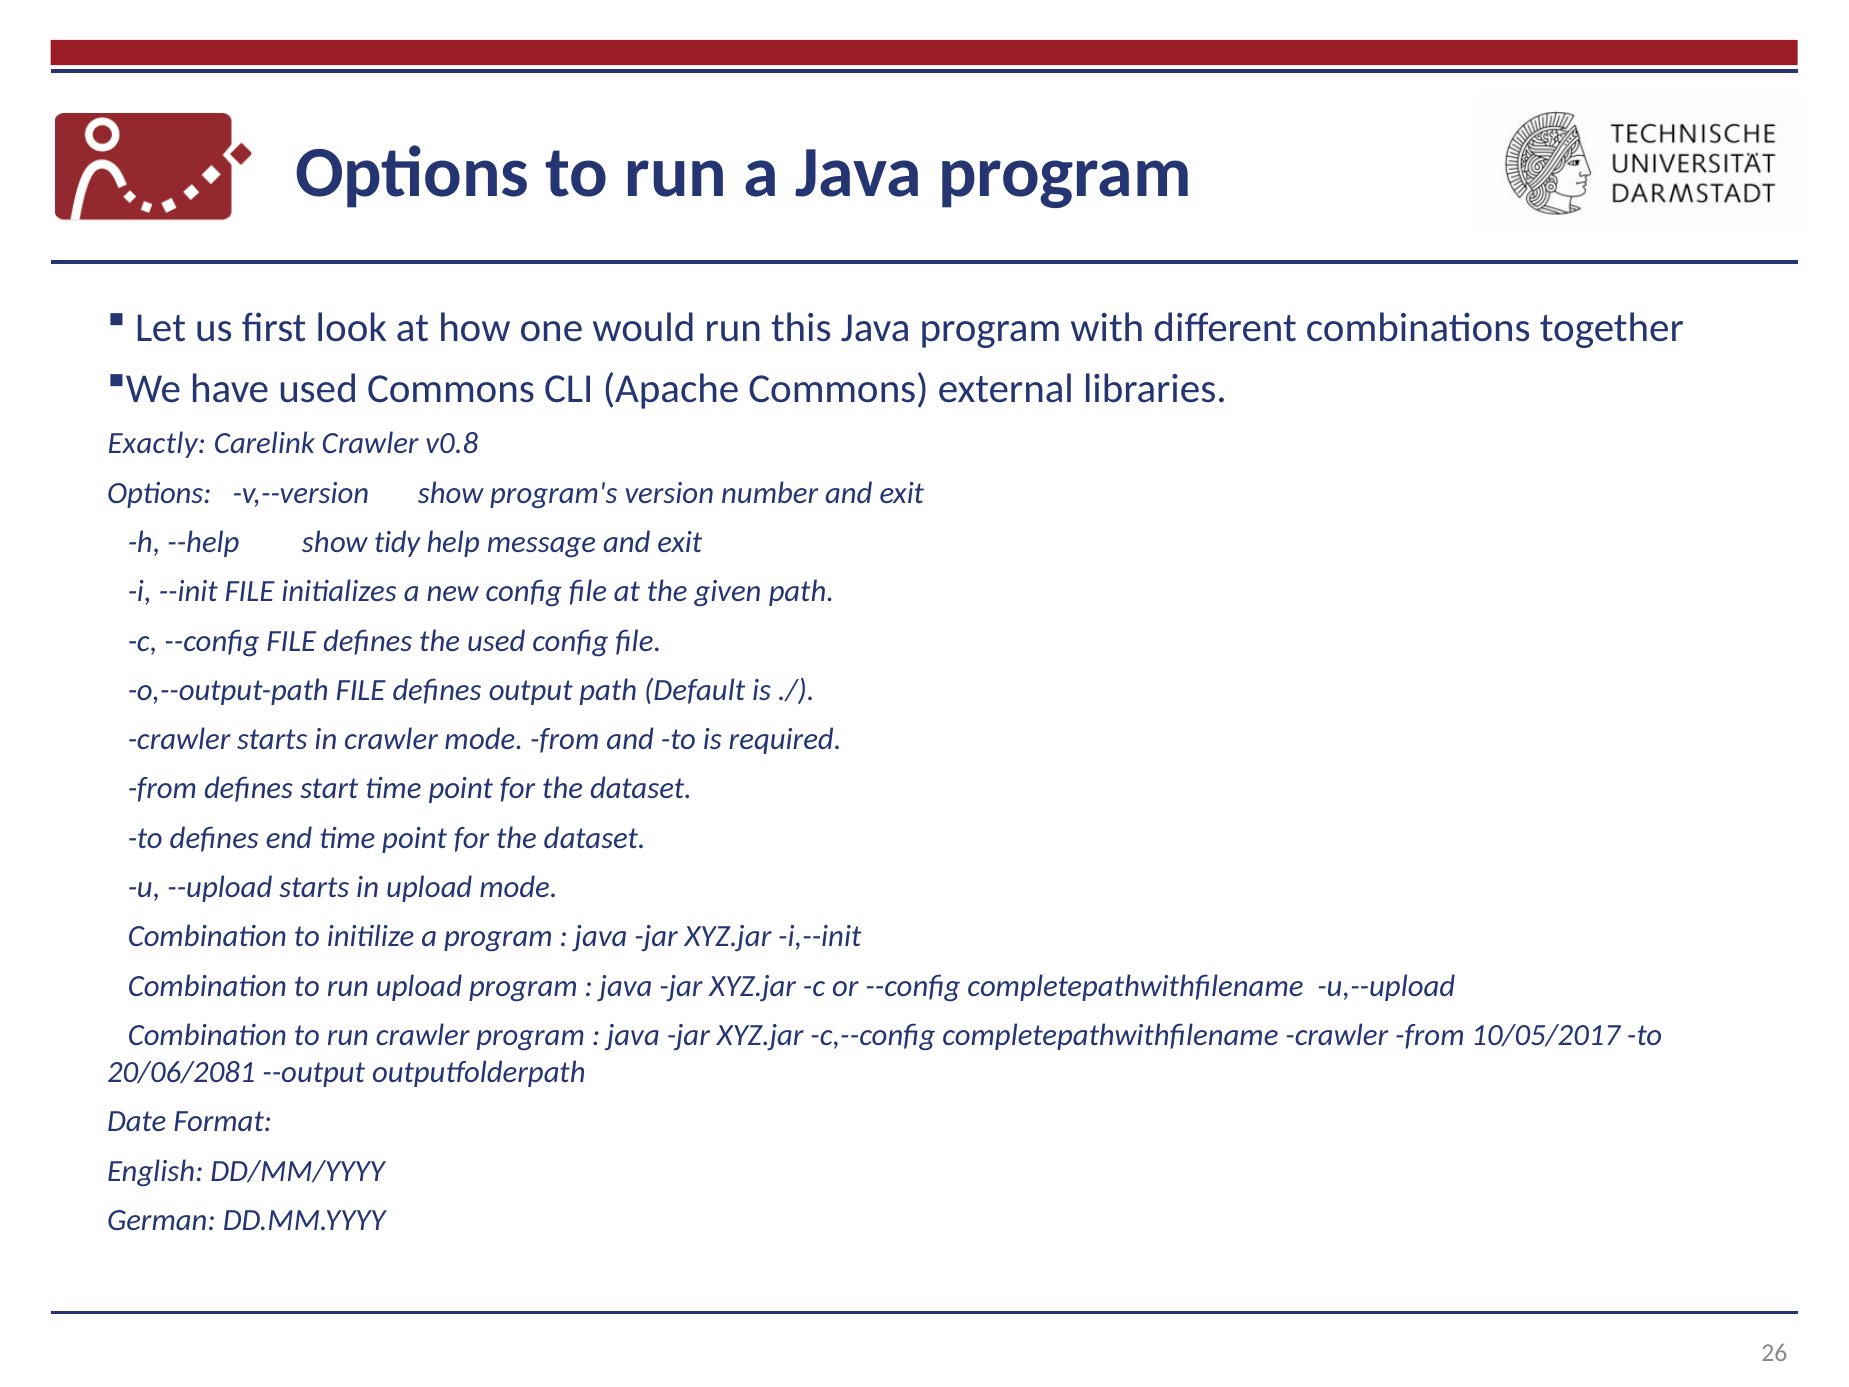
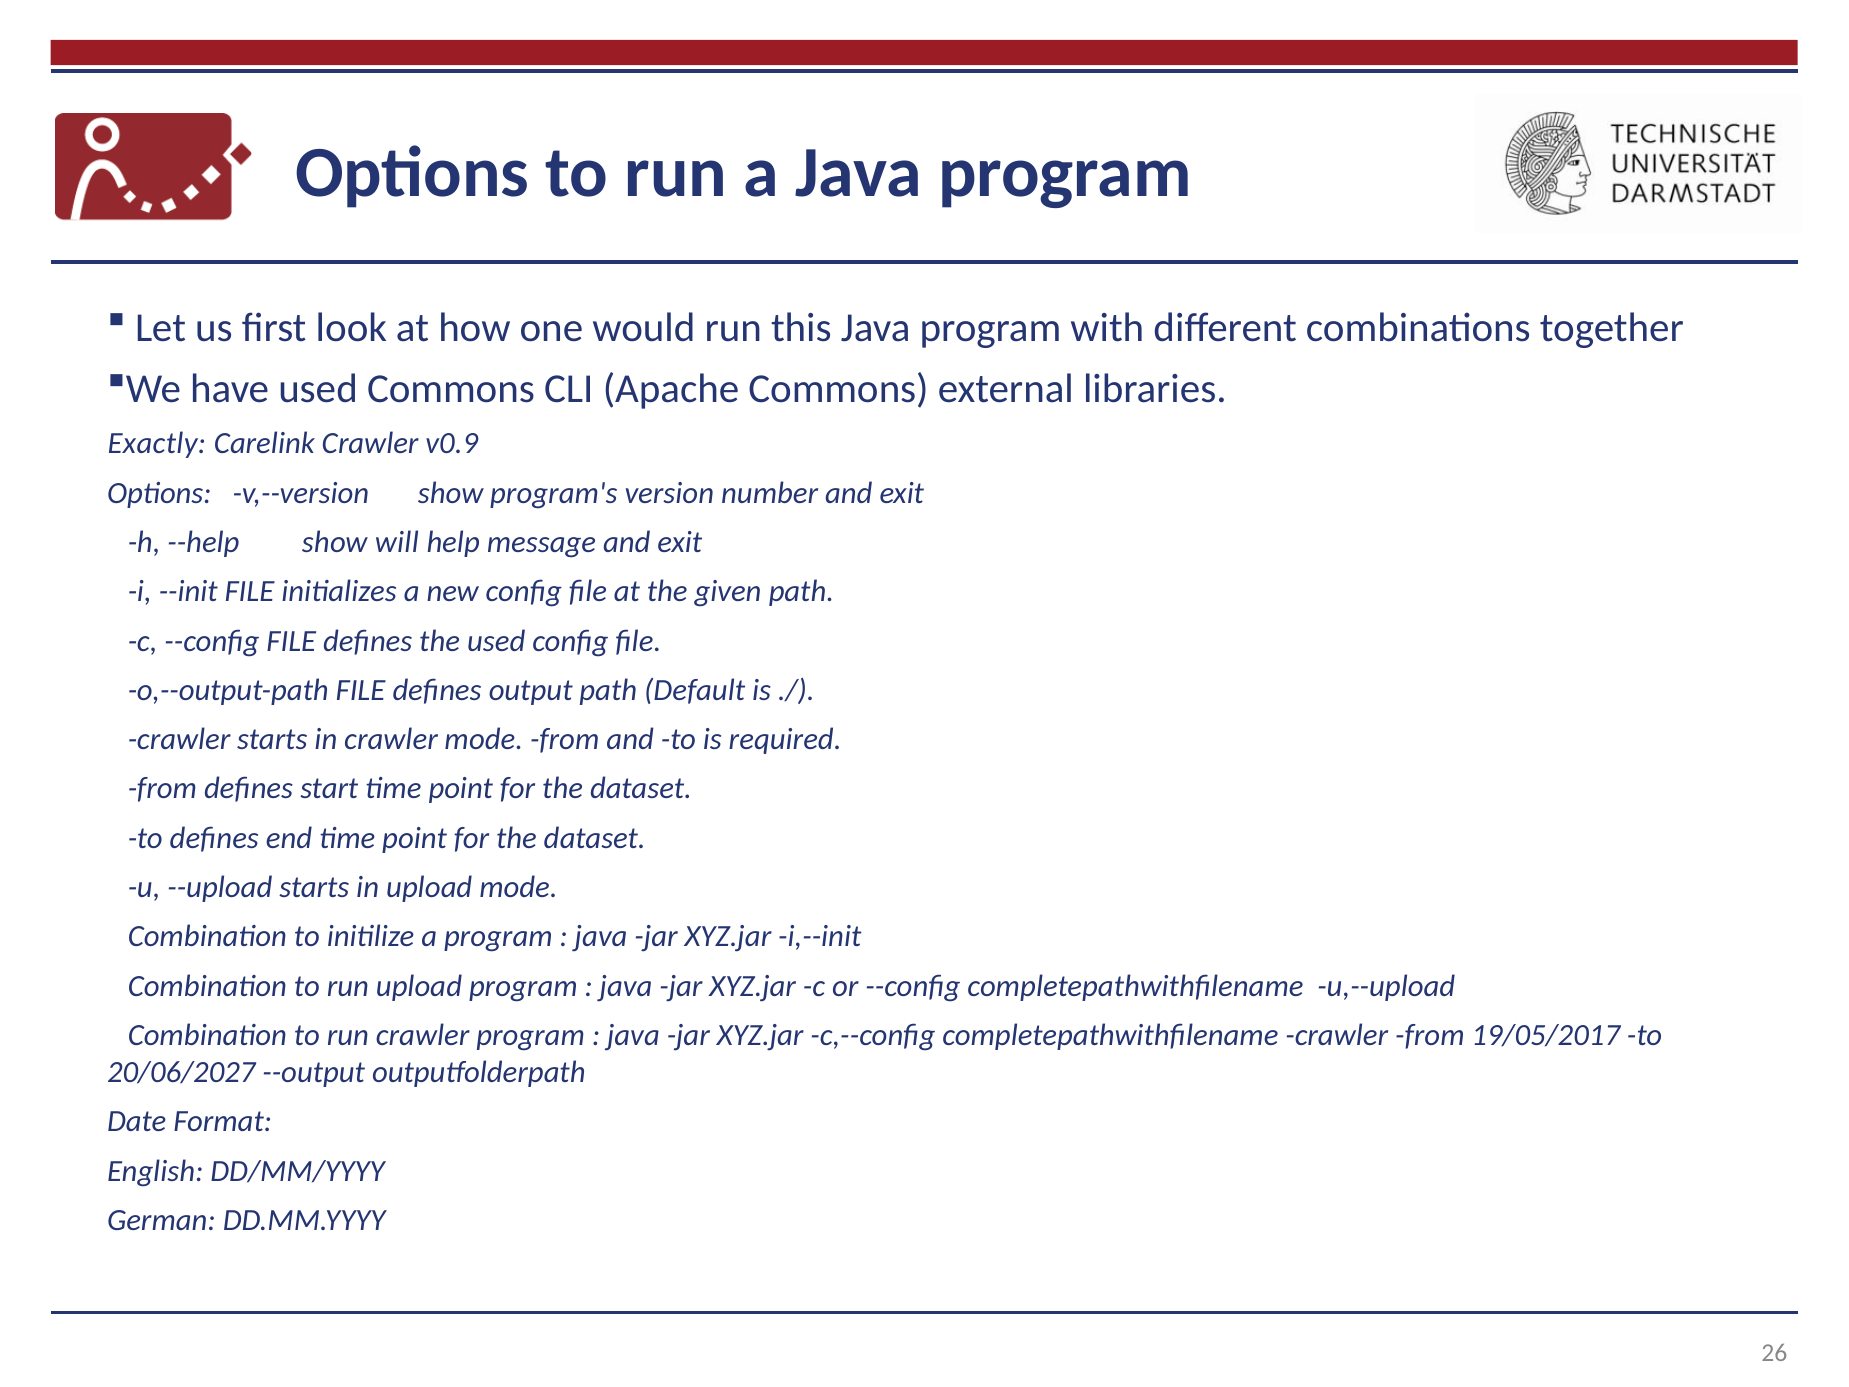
v0.8: v0.8 -> v0.9 (452, 444)
tidy: tidy -> will (397, 542)
10/05/2017: 10/05/2017 -> 19/05/2017 (1546, 1035)
20/06/2081: 20/06/2081 -> 20/06/2027 (181, 1072)
